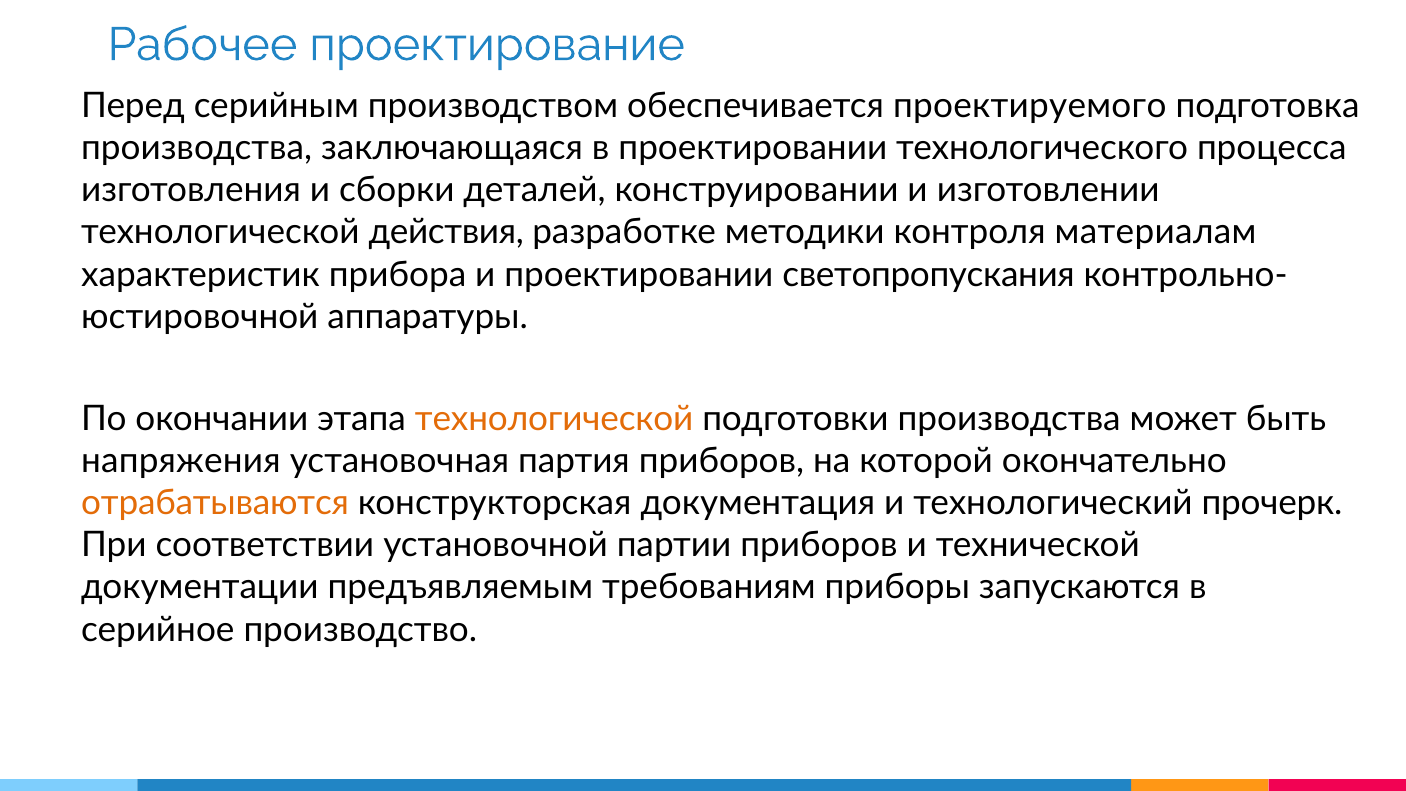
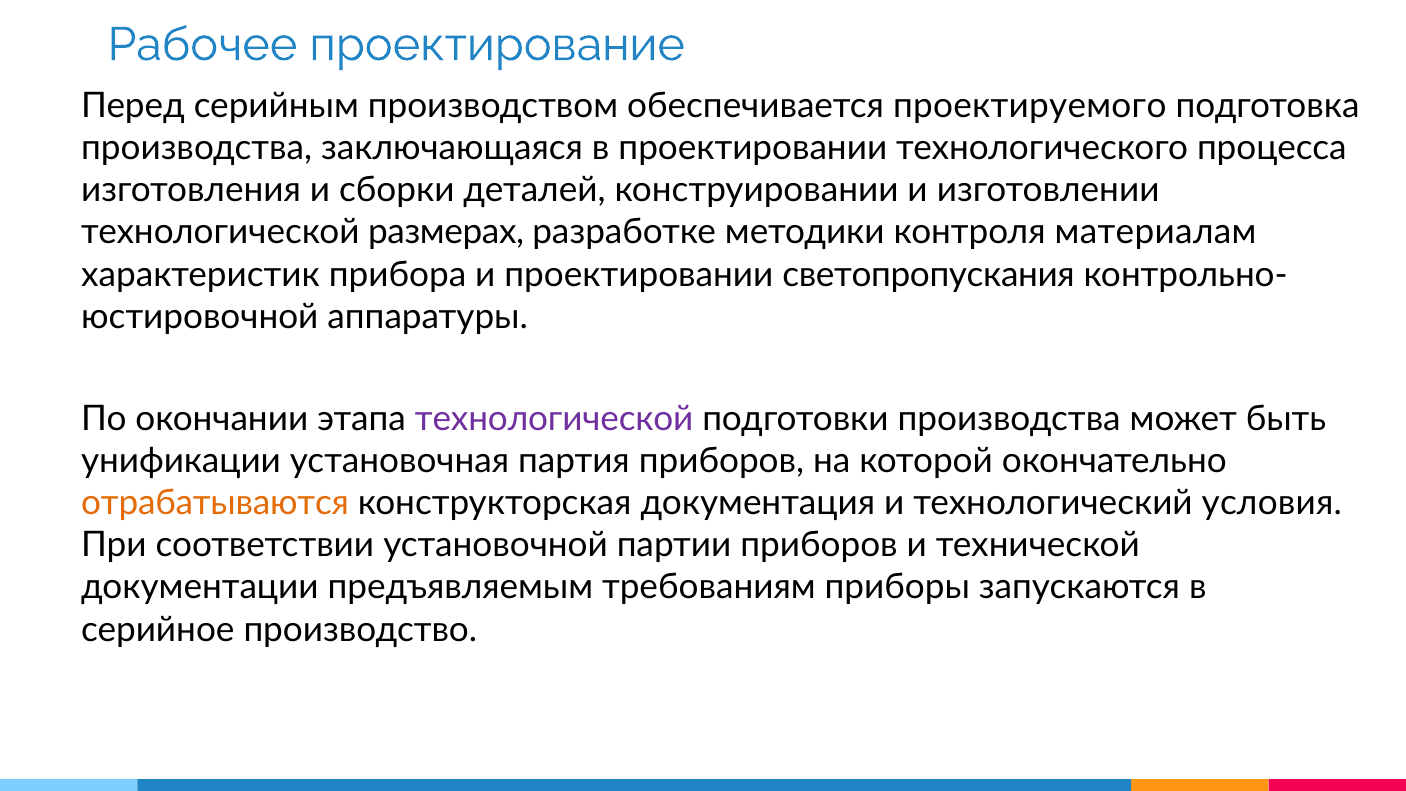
действия: действия -> размерах (446, 232)
технологической colour: orange -> purple (554, 419)
напряжения: напряжения -> унификации (181, 461)
прочерк: прочерк -> условия (1272, 503)
